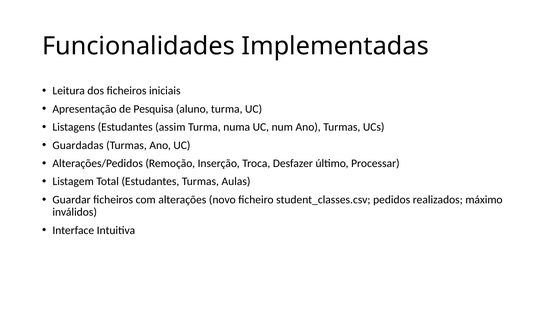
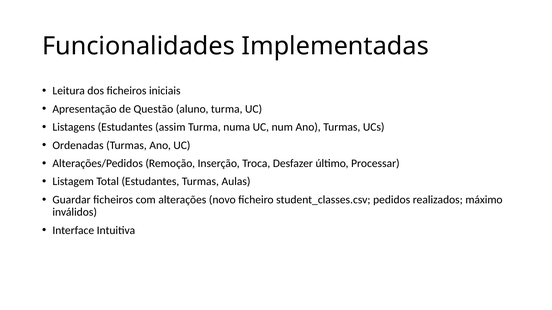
Pesquisa: Pesquisa -> Questão (153, 109)
Guardadas: Guardadas -> Ordenadas (78, 145)
